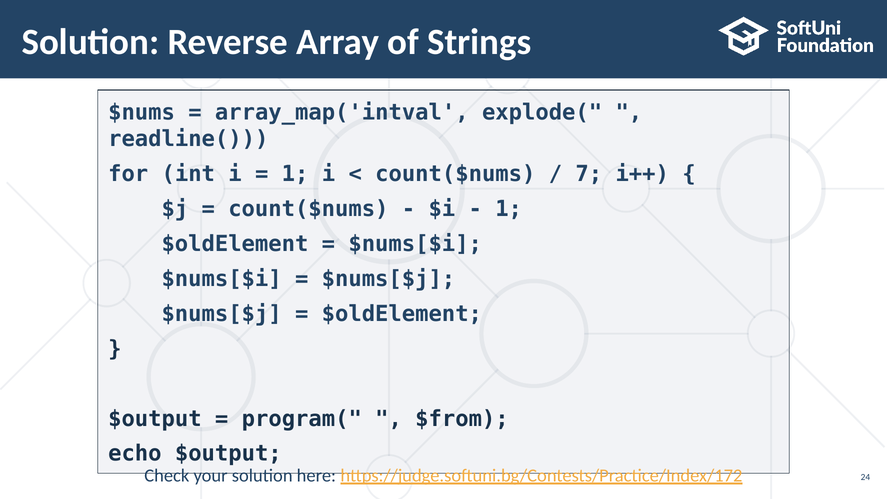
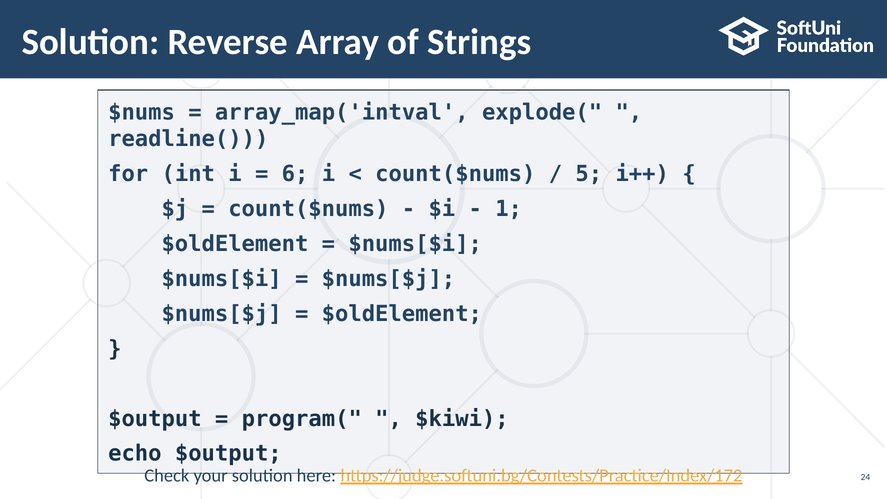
1: 1 -> 6 (295, 174)
7: 7 -> 5 (589, 174)
$from: $from -> $kiwi (462, 419)
